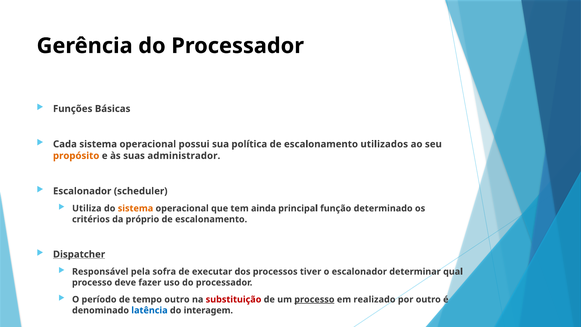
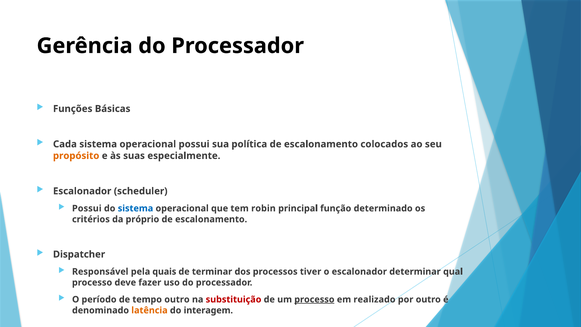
utilizados: utilizados -> colocados (384, 144)
administrador: administrador -> especialmente (184, 156)
Utiliza: Utiliza -> Possui (87, 208)
sistema colour: orange -> blue (135, 208)
ainda: ainda -> robin (263, 208)
Dispatcher underline: present -> none (79, 254)
sofra: sofra -> quais (164, 271)
executar: executar -> terminar (212, 271)
latência colour: blue -> orange (149, 310)
